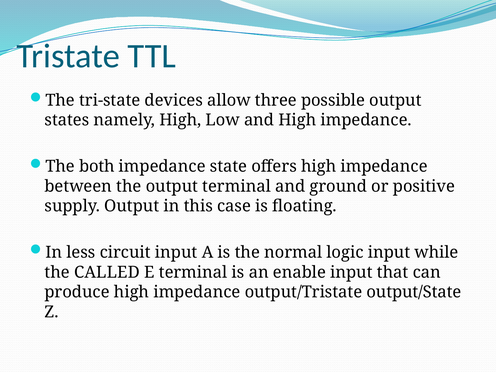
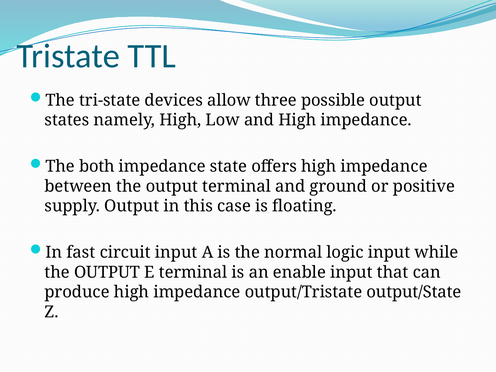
less: less -> fast (81, 252)
CALLED: CALLED -> OUTPUT (107, 272)
